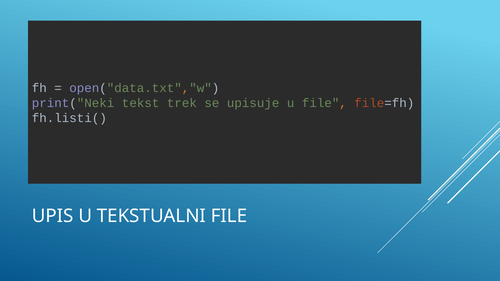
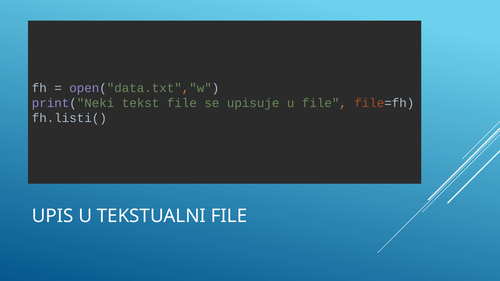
tekst trek: trek -> file (182, 103)
